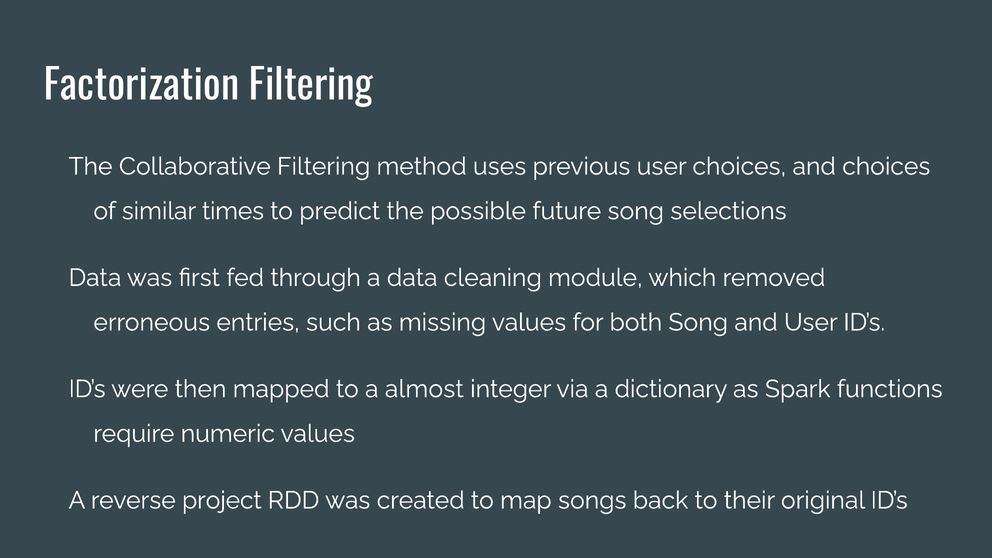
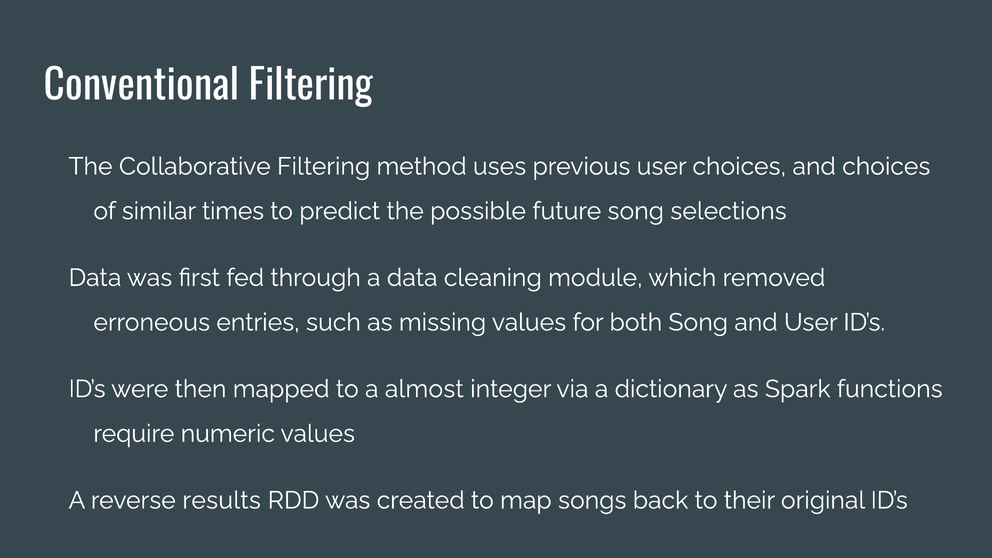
Factorization: Factorization -> Conventional (142, 86)
project: project -> results (222, 500)
